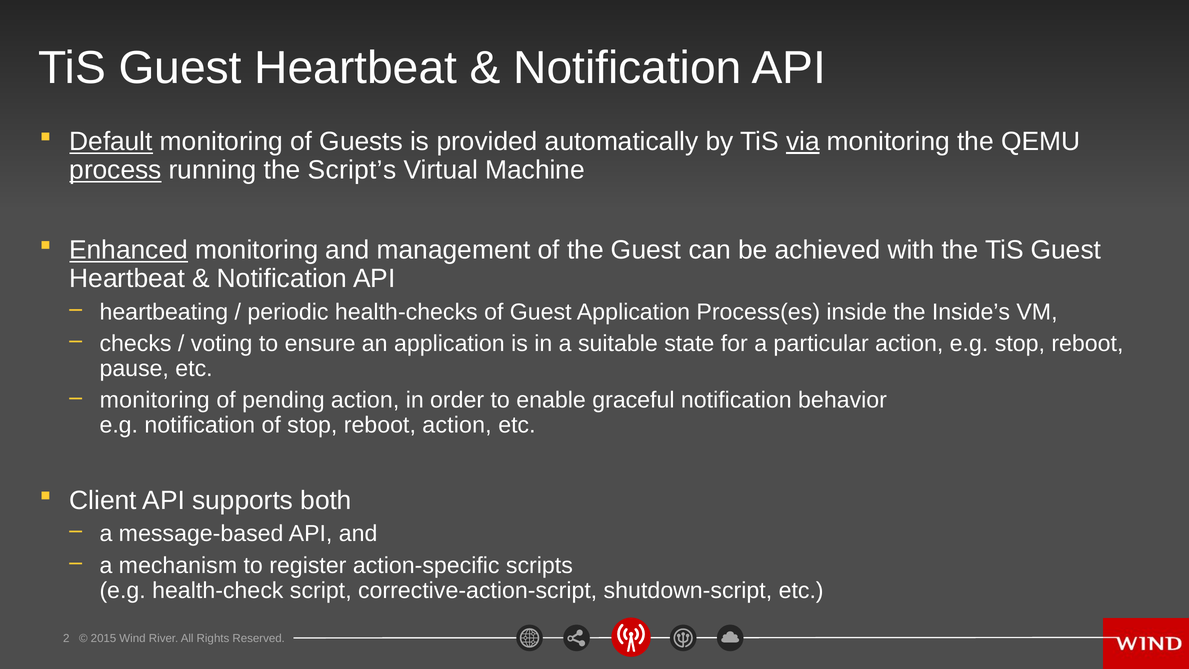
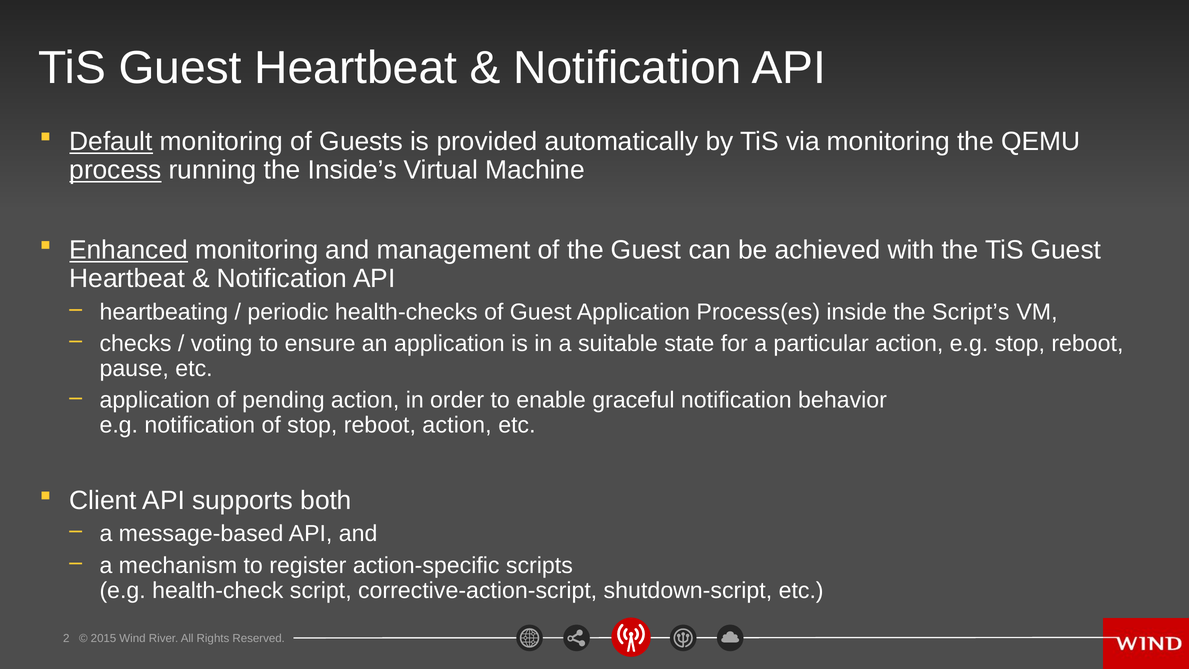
via underline: present -> none (803, 142)
Script’s: Script’s -> Inside’s (352, 170)
Inside’s: Inside’s -> Script’s (971, 312)
monitoring: monitoring -> application (155, 400)
